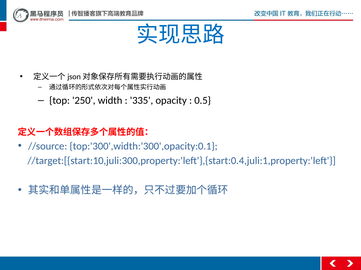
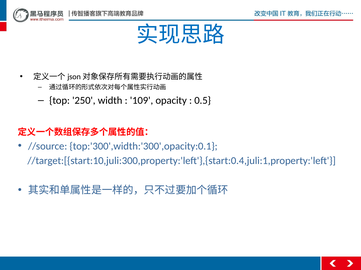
335: 335 -> 109 (142, 101)
